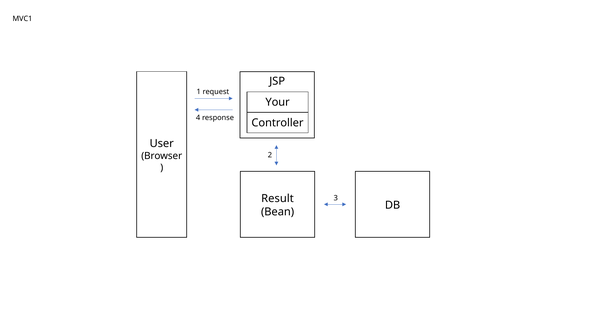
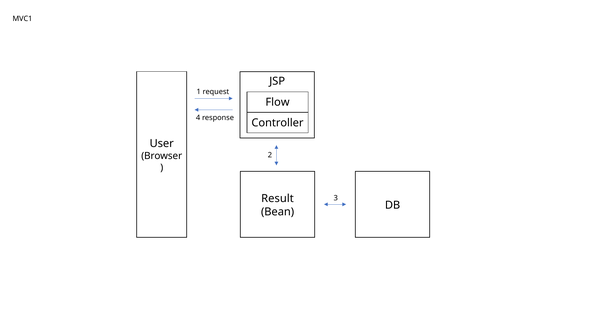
Your: Your -> Flow (278, 102)
